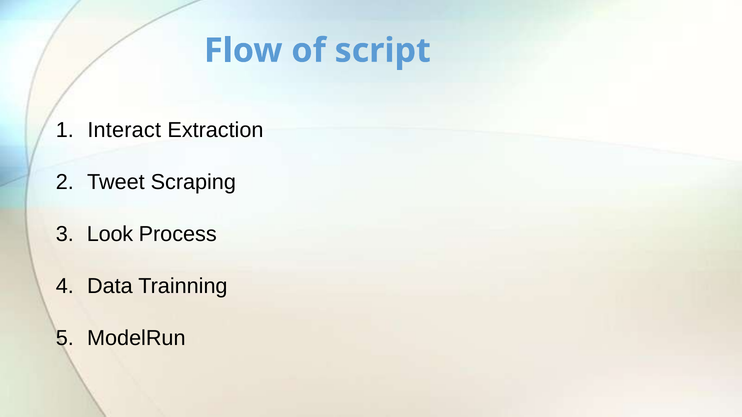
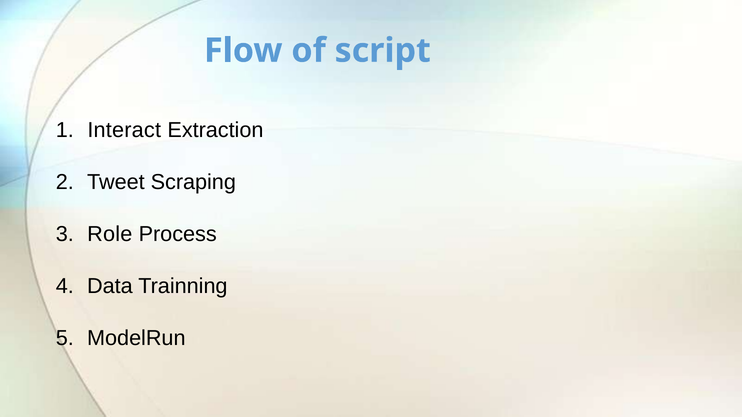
Look: Look -> Role (110, 234)
